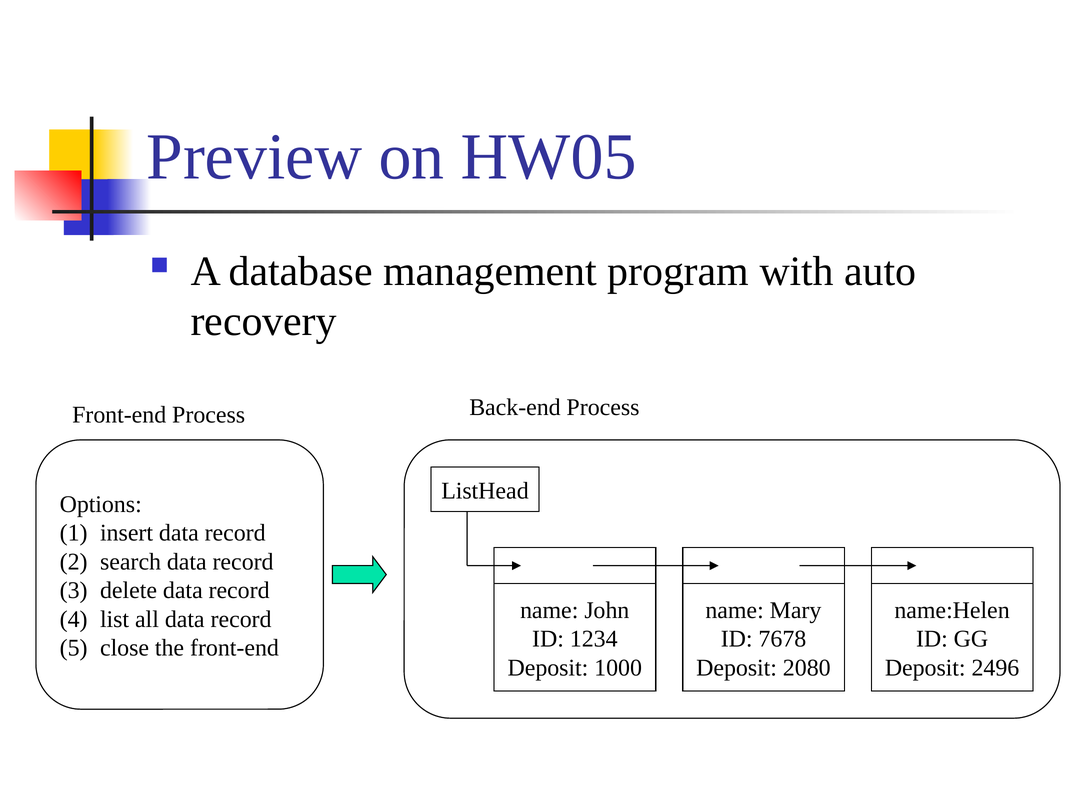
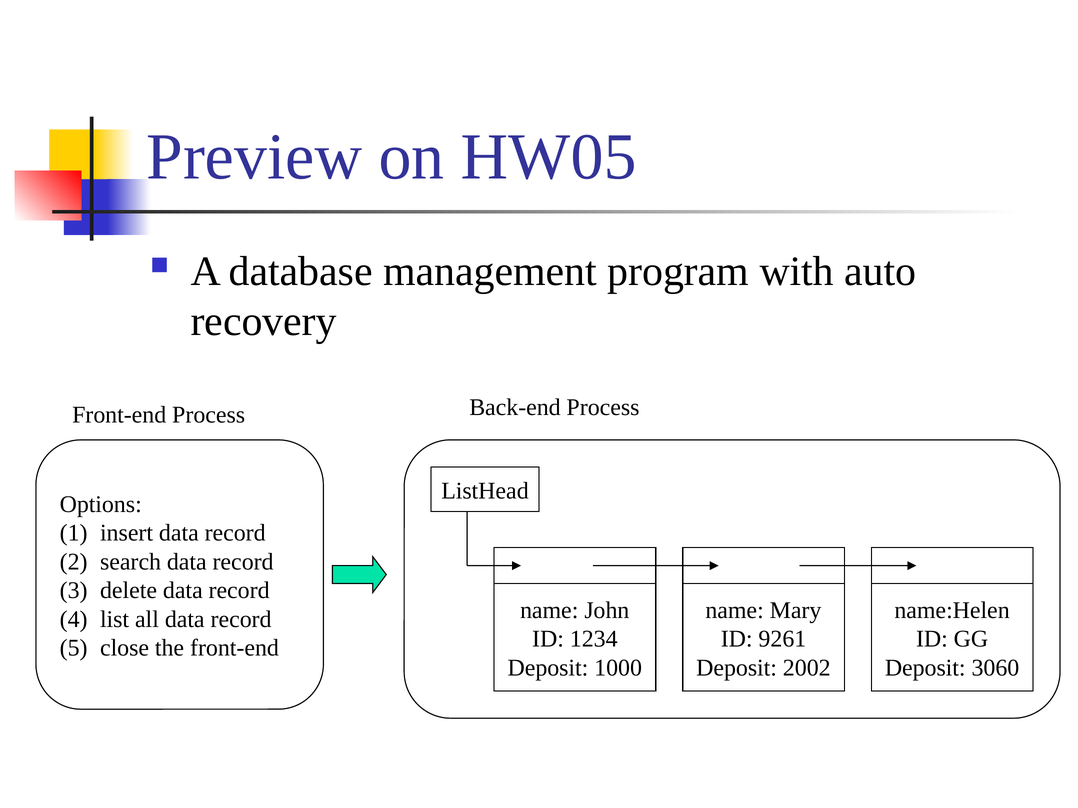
7678: 7678 -> 9261 (782, 639)
2080: 2080 -> 2002 (807, 668)
2496: 2496 -> 3060 (995, 668)
